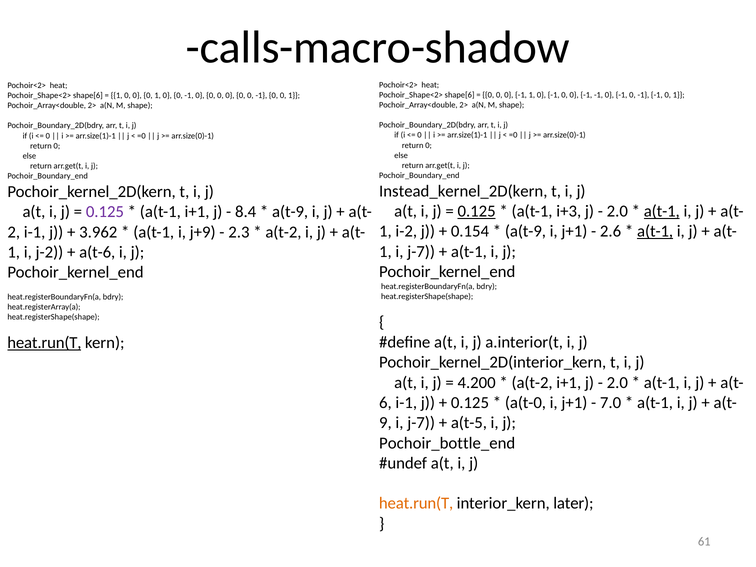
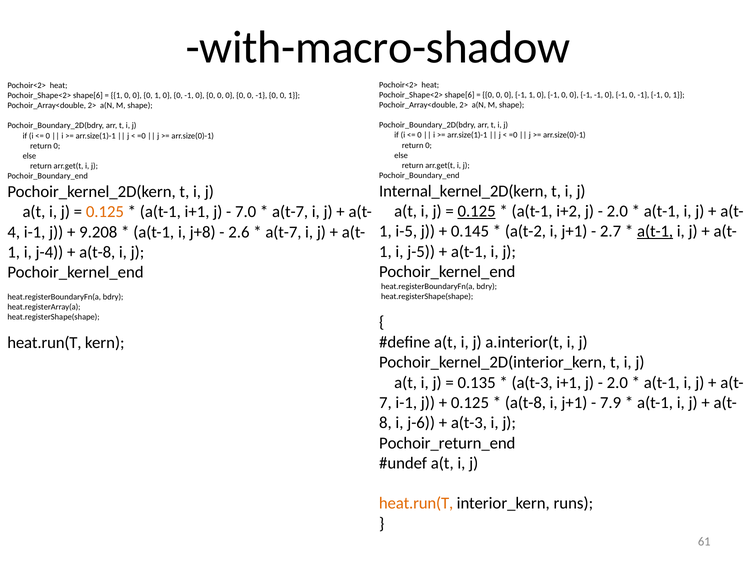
calls-macro-shadow: calls-macro-shadow -> with-macro-shadow (378, 47)
Instead_kernel_2D(kern: Instead_kernel_2D(kern -> Internal_kernel_2D(kern (463, 191)
i+3: i+3 -> i+2 (569, 211)
a(t-1 underline: present -> none (662, 211)
0.125 colour: purple -> orange (105, 212)
8.4: 8.4 -> 7.0 (246, 212)
a(t-9: a(t-9 -> a(t-7 (290, 212)
i-2: i-2 -> i-5 (406, 231)
0.154: 0.154 -> 0.145 (470, 231)
a(t-9: a(t-9 -> a(t-2 (525, 231)
2.6: 2.6 -> 2.7 (611, 231)
2: 2 -> 4 (14, 232)
3.962: 3.962 -> 9.208 (98, 232)
j+9: j+9 -> j+8 (203, 232)
2.3: 2.3 -> 2.6 (239, 232)
a(t-2: a(t-2 -> a(t-7 (283, 232)
1 i j-7: j-7 -> j-5 (421, 252)
j-2: j-2 -> j-4 (49, 252)
a(t-6: a(t-6 -> a(t-8 (97, 252)
heat.run(T underline: present -> none (44, 343)
4.200: 4.200 -> 0.135 (477, 383)
a(t-2: a(t-2 -> a(t-3 (532, 383)
6: 6 -> 7 (385, 403)
a(t-0: a(t-0 -> a(t-8 (525, 403)
7.0: 7.0 -> 7.9 (611, 403)
9: 9 -> 8 (385, 423)
j-7: j-7 -> j-6 (421, 423)
a(t-5: a(t-5 -> a(t-3 (469, 423)
Pochoir_bottle_end: Pochoir_bottle_end -> Pochoir_return_end (447, 443)
later: later -> runs (573, 503)
